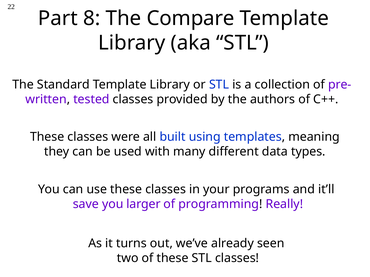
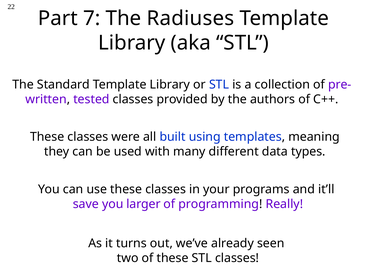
8: 8 -> 7 (92, 18)
Compare: Compare -> Radiuses (190, 18)
